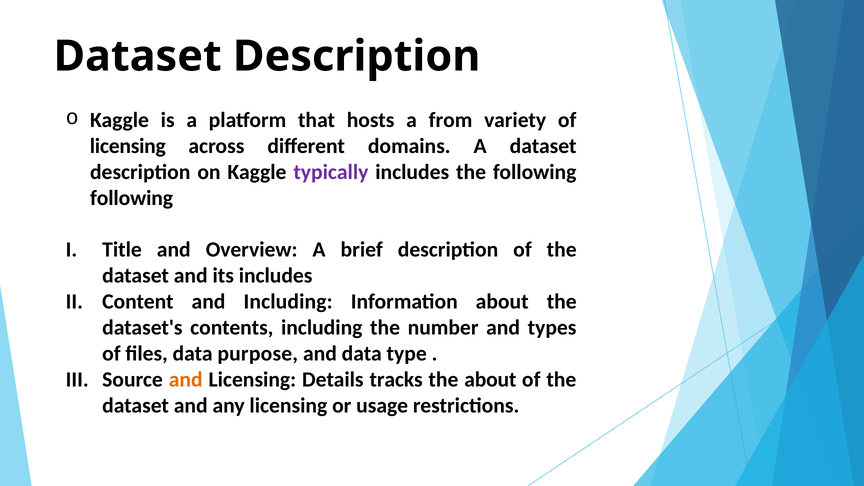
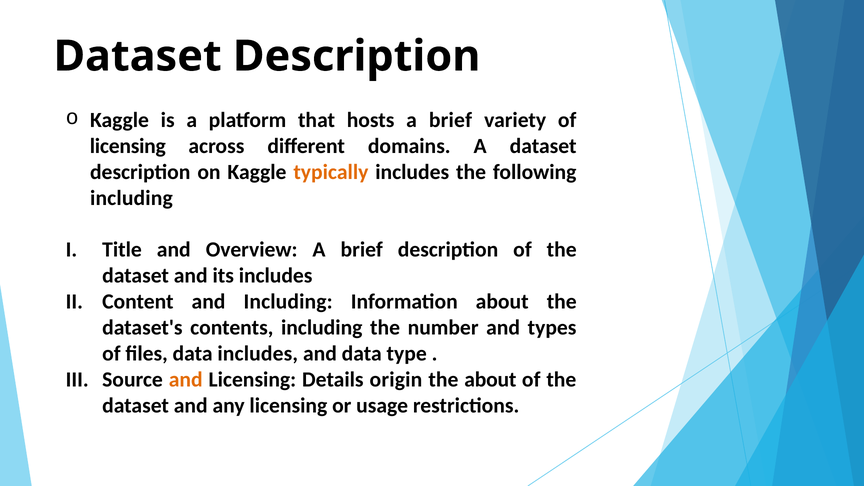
hosts a from: from -> brief (450, 120)
typically colour: purple -> orange (331, 172)
following: following -> including (131, 198)
data purpose: purpose -> includes (258, 354)
tracks: tracks -> origin (396, 379)
